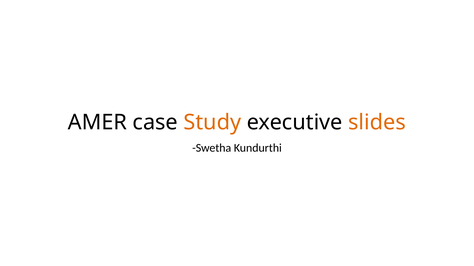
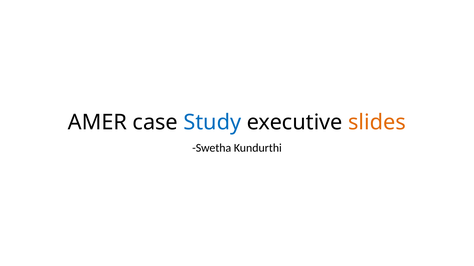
Study colour: orange -> blue (212, 123)
